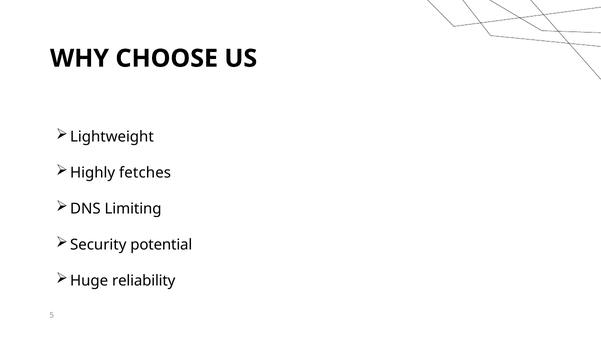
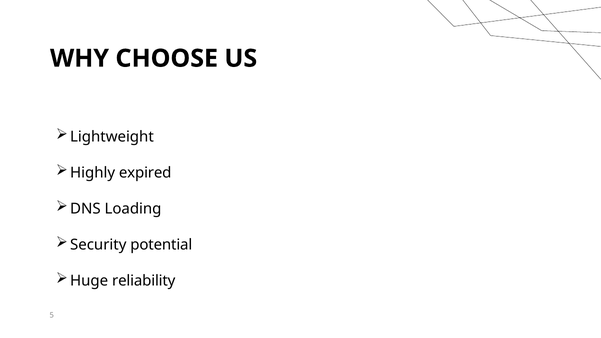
fetches: fetches -> expired (145, 173)
Limiting: Limiting -> Loading (133, 209)
